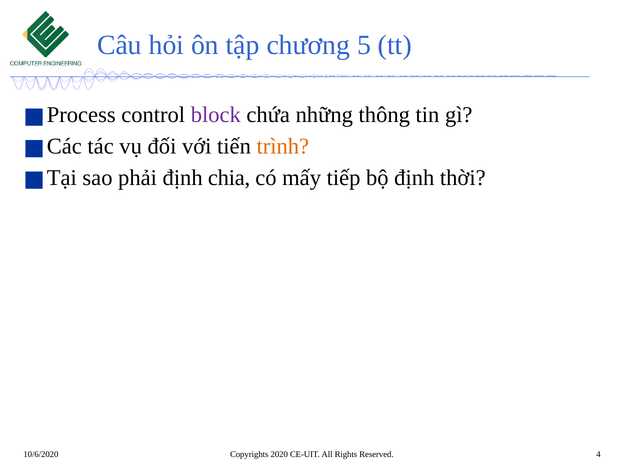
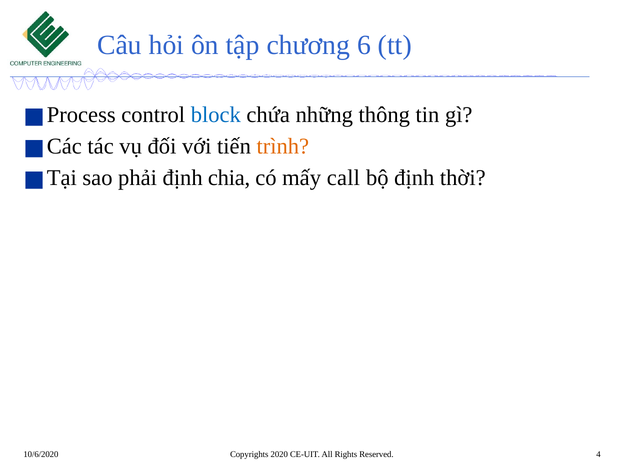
5: 5 -> 6 (364, 45)
block colour: purple -> blue (216, 115)
tiếp: tiếp -> call (343, 178)
